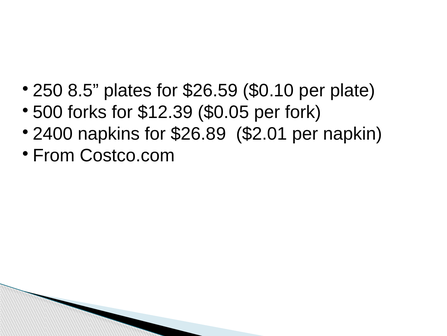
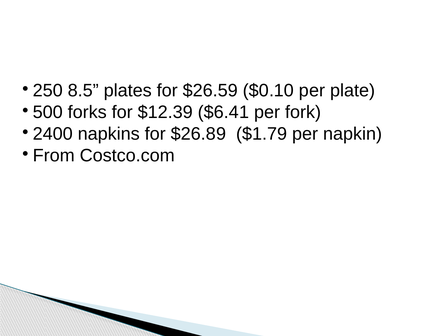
$0.05: $0.05 -> $6.41 (223, 112)
$2.01: $2.01 -> $1.79 (262, 134)
